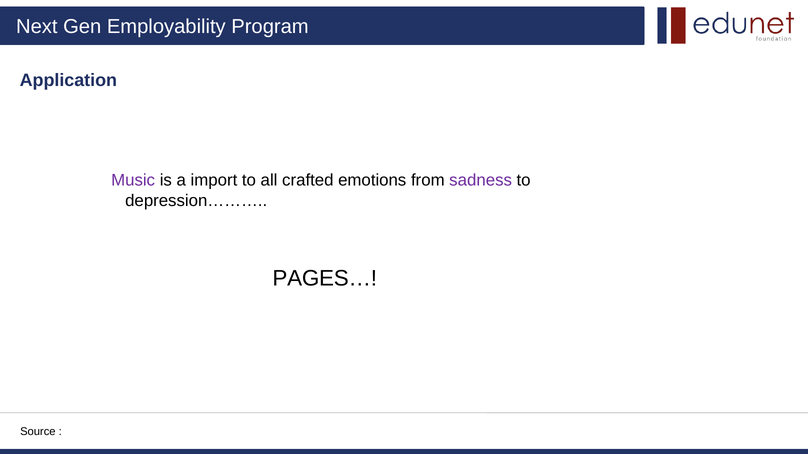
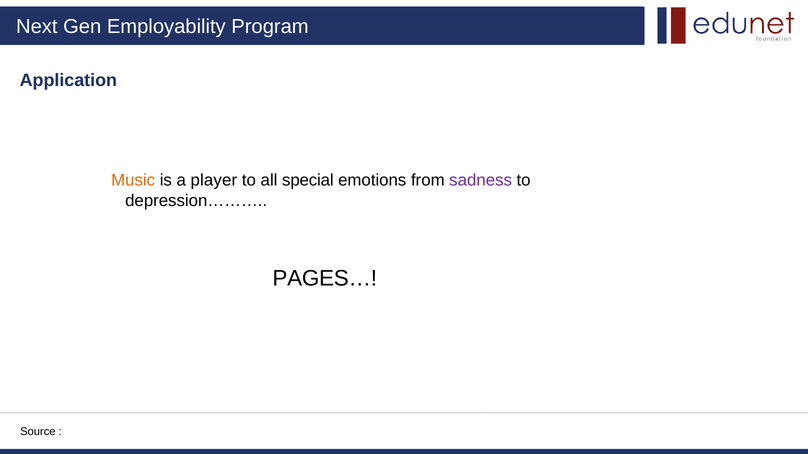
Music colour: purple -> orange (133, 181)
import: import -> player (214, 181)
crafted: crafted -> special (308, 181)
